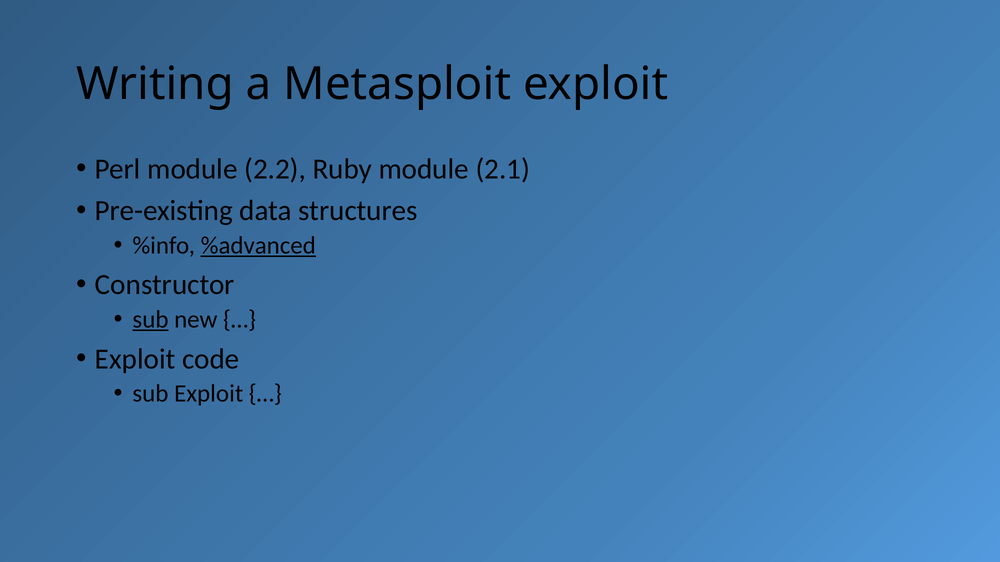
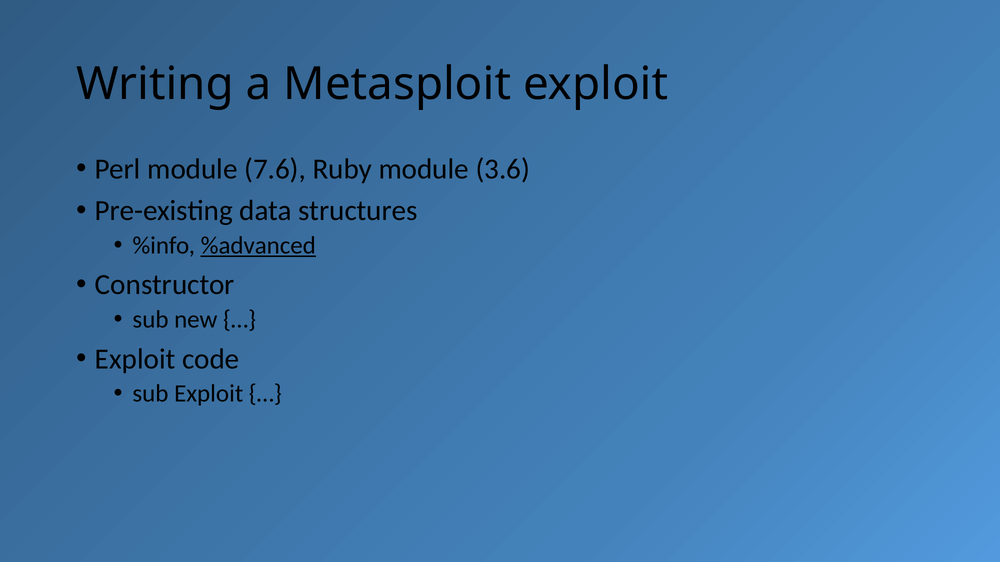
2.2: 2.2 -> 7.6 (275, 169)
2.1: 2.1 -> 3.6 (503, 169)
sub underline: present -> none (151, 320)
